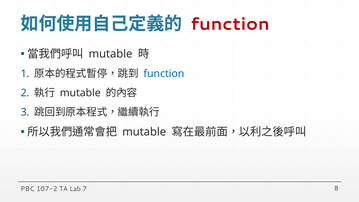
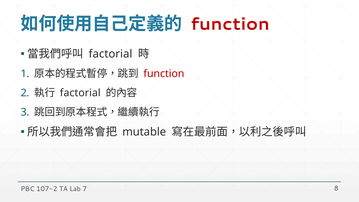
mutable: mutable -> factorial (111, 54)
function colour: blue -> red (164, 74)
mutable: mutable -> factorial (80, 93)
